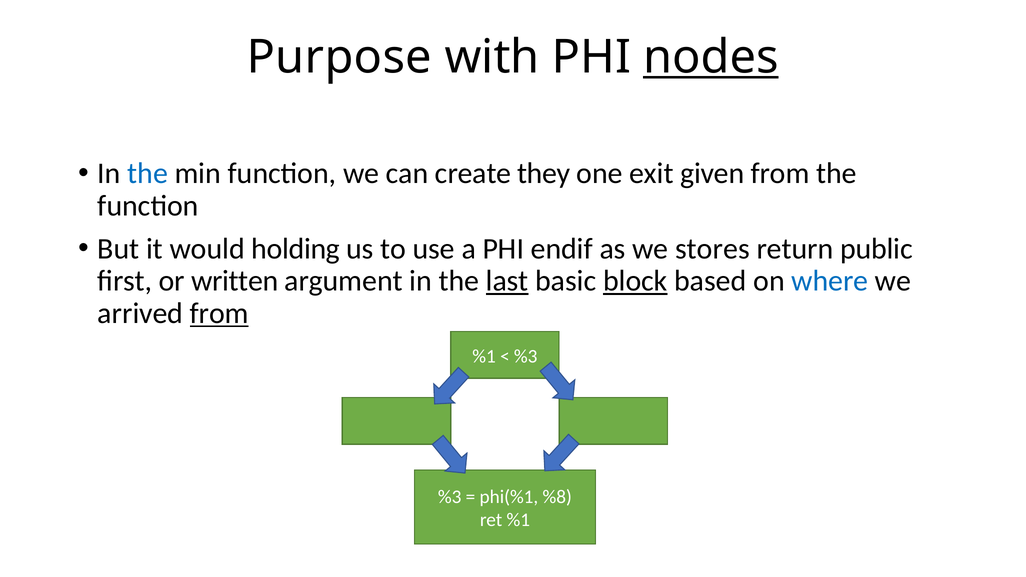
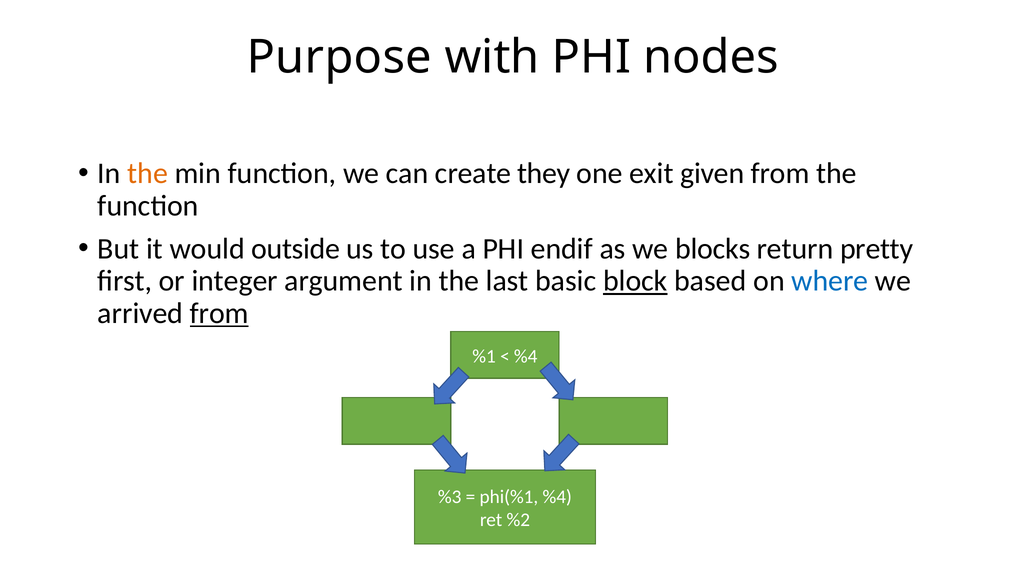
nodes underline: present -> none (711, 57)
the colour: blue -> orange (148, 173)
holding: holding -> outside (296, 249)
stores: stores -> blocks (713, 249)
public: public -> pretty (877, 249)
written: written -> integer (235, 281)
last underline: present -> none (507, 281)
%3: %3 -> %4 (526, 356)
phi(%1 %8: %8 -> %4 (557, 497)
ret %1: %1 -> %2 (518, 520)
